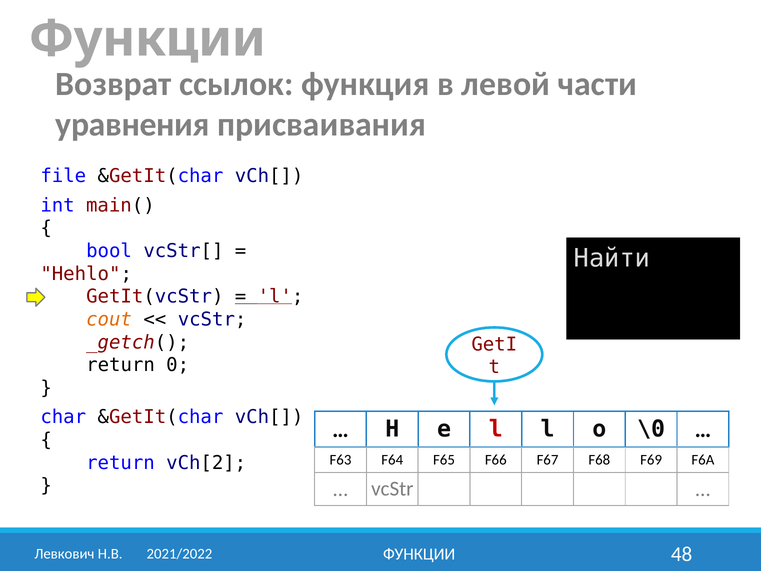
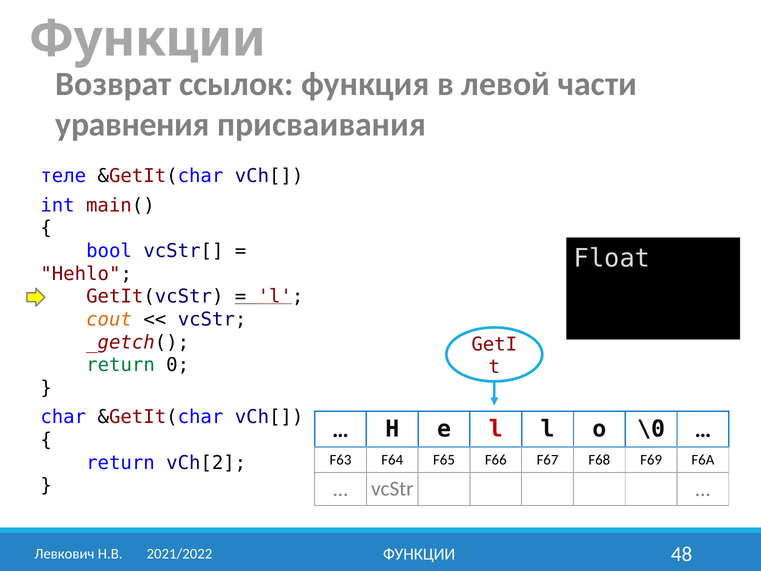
file: file -> теле (63, 176)
Найти: Найти -> Float (612, 258)
return colour: black -> green (121, 365)
